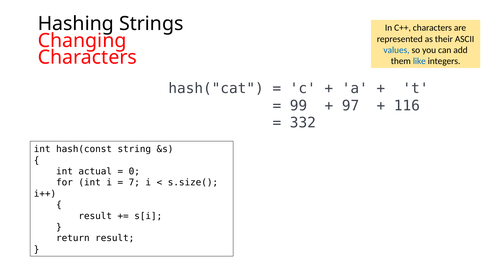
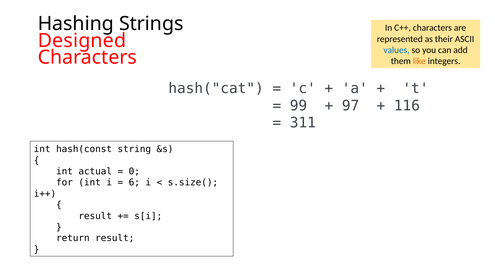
Changing: Changing -> Designed (82, 41)
like colour: blue -> orange (419, 61)
332: 332 -> 311 (303, 123)
7: 7 -> 6 (134, 183)
